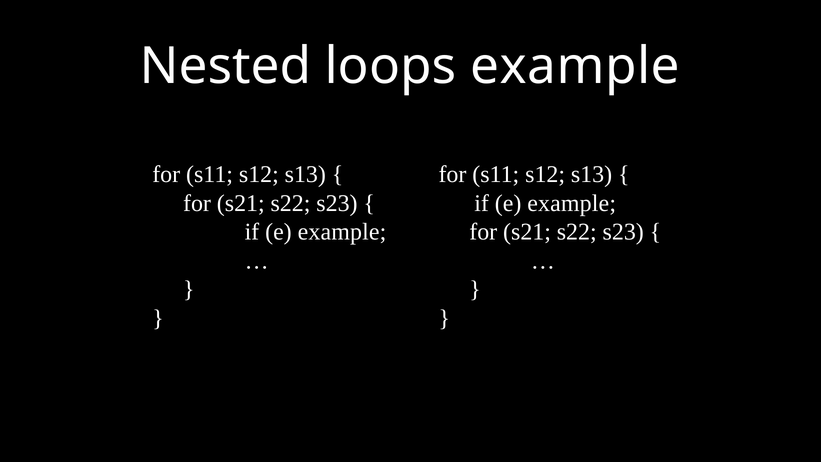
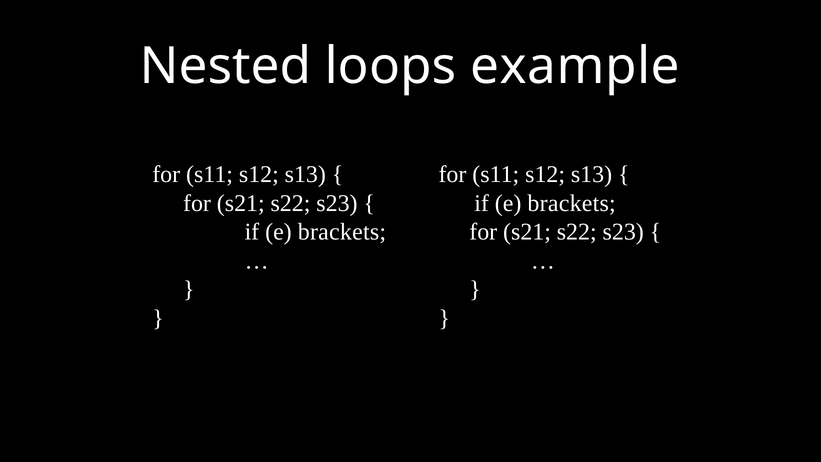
example: example -> brackets (572, 203)
example: example -> brackets (342, 232)
